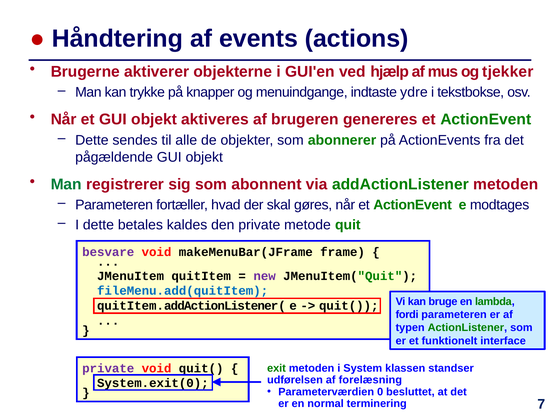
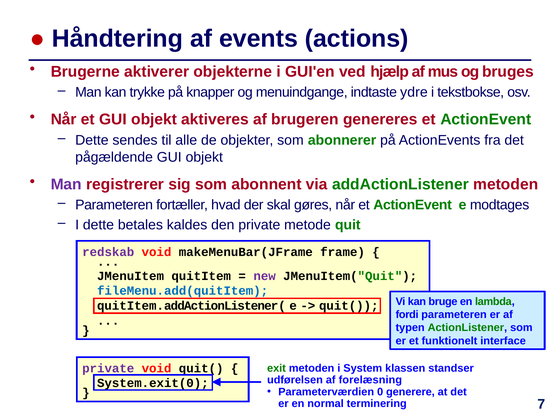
tjekker: tjekker -> bruges (508, 72)
Man colour: green -> purple (66, 184)
besvare: besvare -> redskab (108, 252)
besluttet: besluttet -> generere (410, 392)
